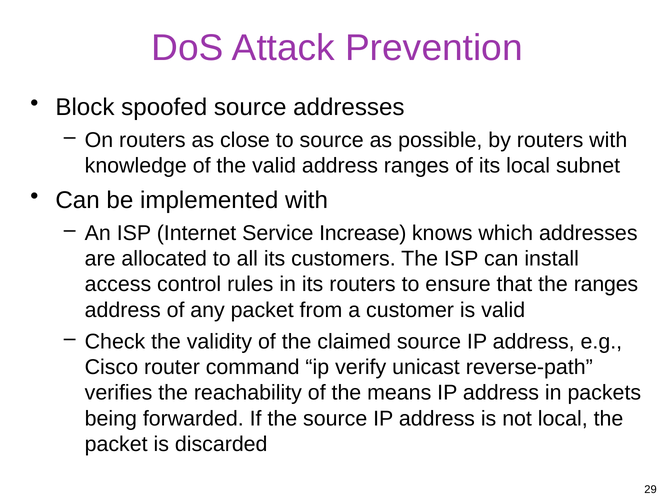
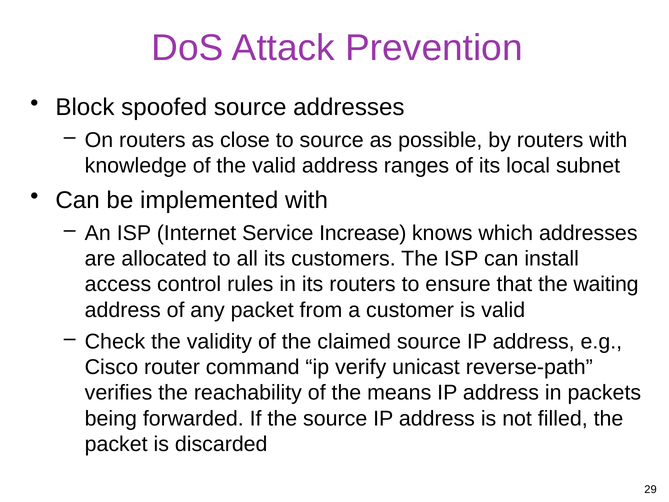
the ranges: ranges -> waiting (606, 284)
not local: local -> filled (563, 418)
